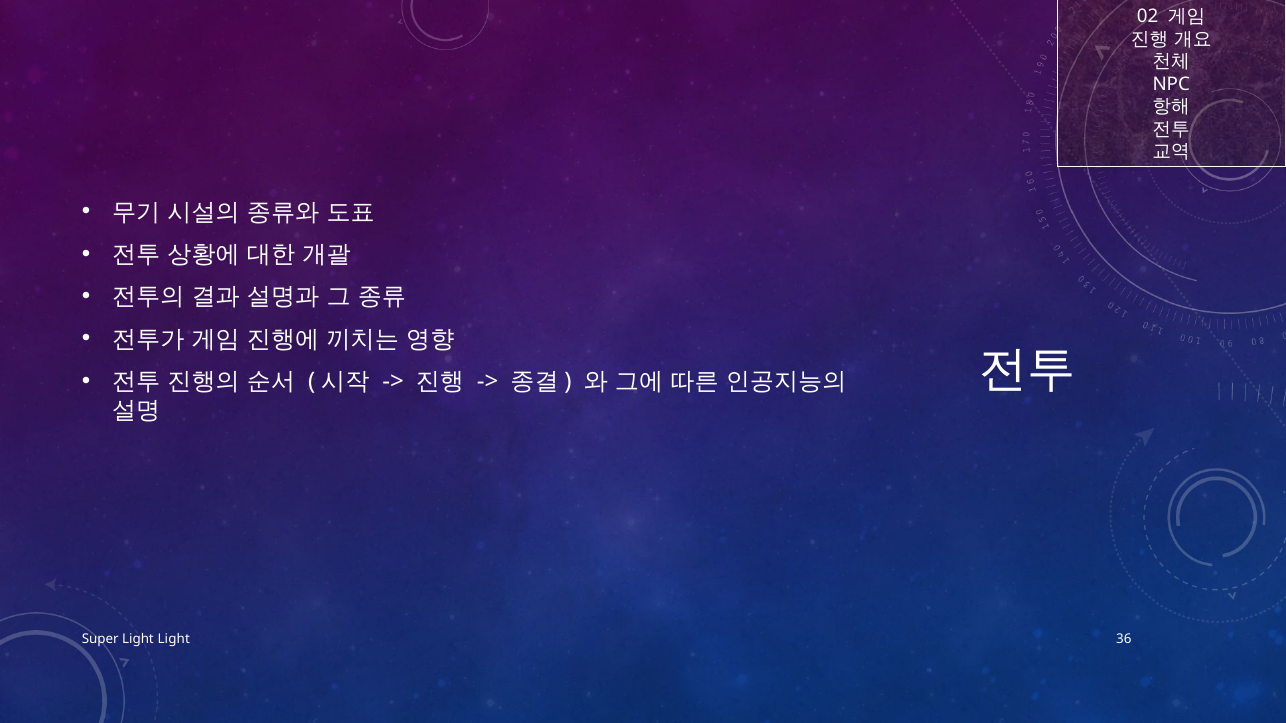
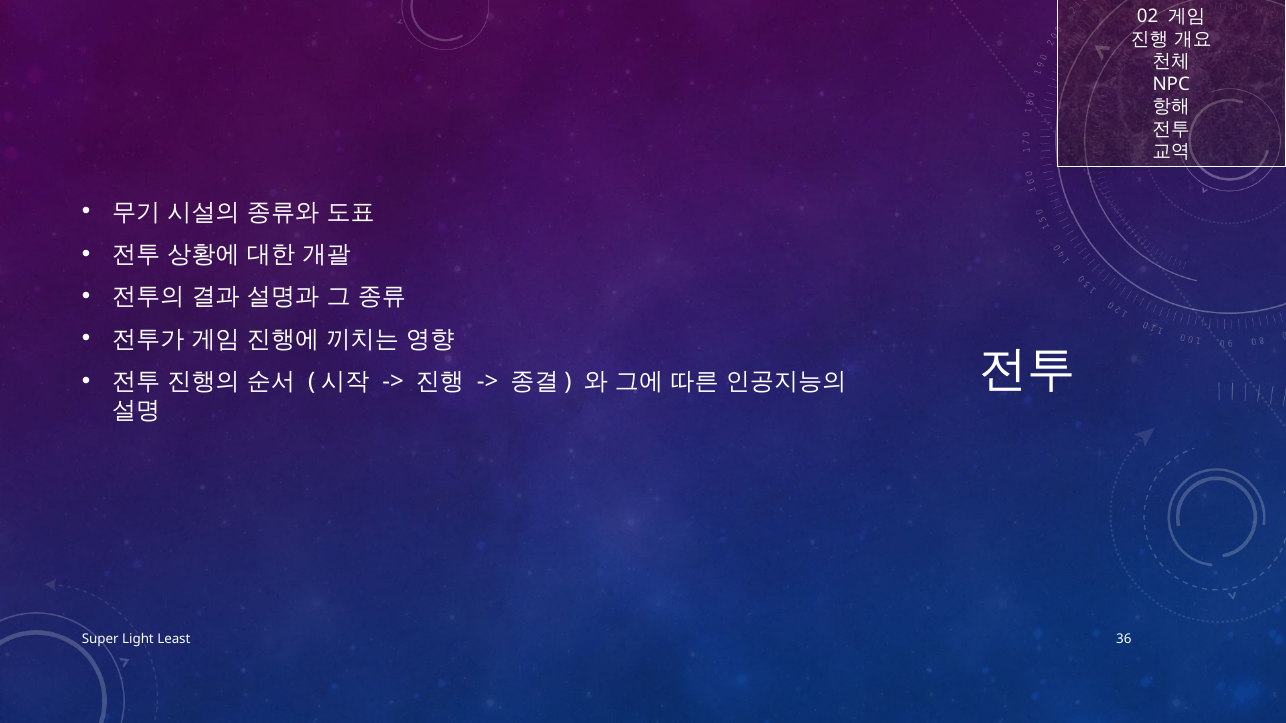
Light Light: Light -> Least (174, 639)
